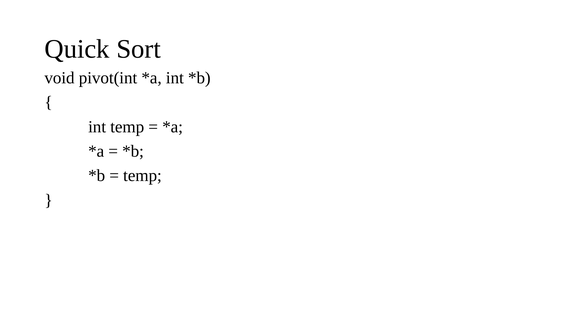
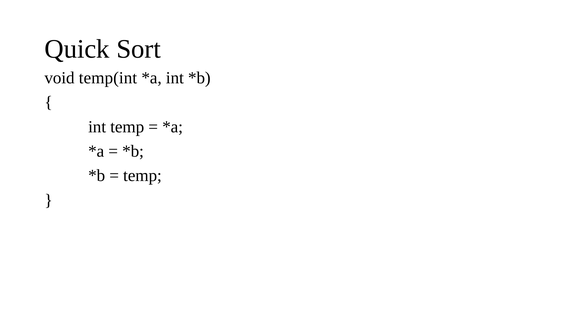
pivot(int: pivot(int -> temp(int (108, 78)
